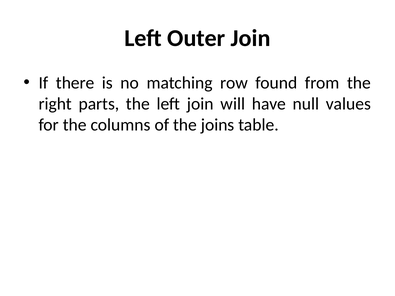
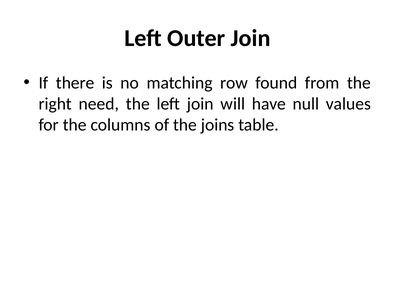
parts: parts -> need (99, 104)
